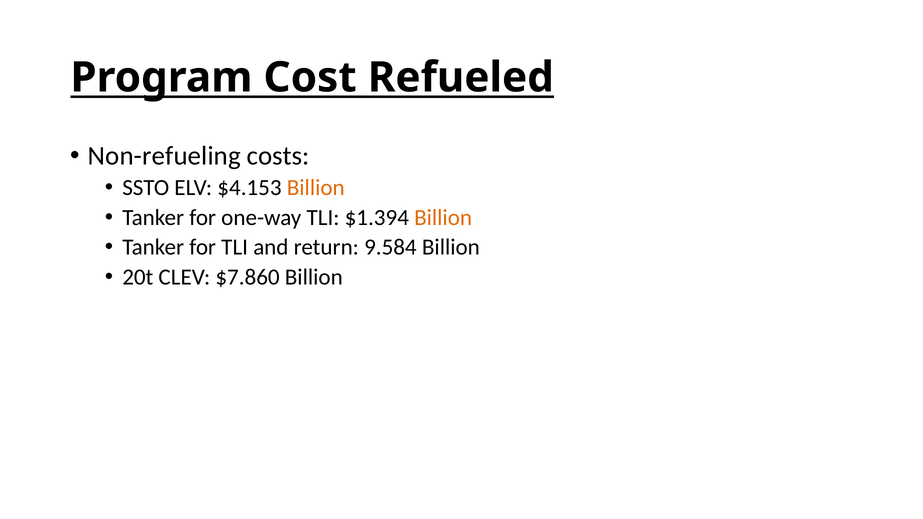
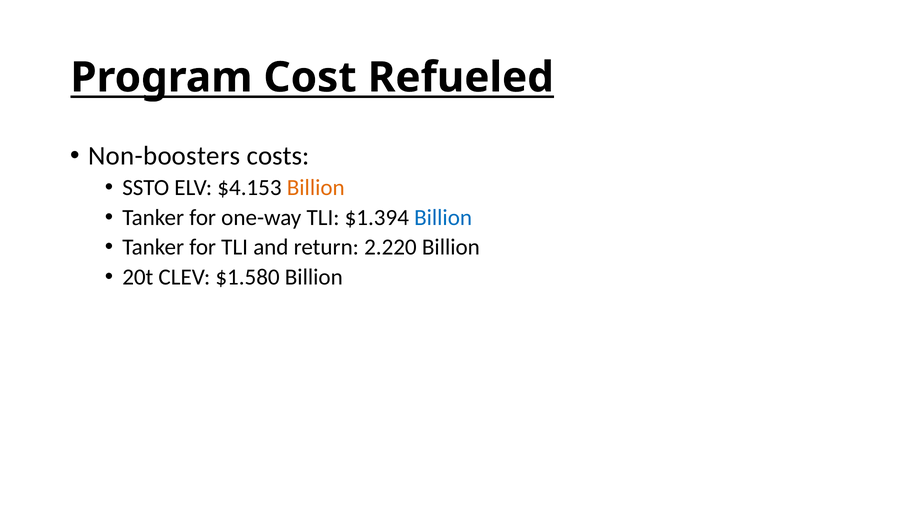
Non-refueling: Non-refueling -> Non-boosters (164, 156)
Billion colour: orange -> blue (443, 218)
9.584: 9.584 -> 2.220 (390, 247)
$7.860: $7.860 -> $1.580 (248, 277)
